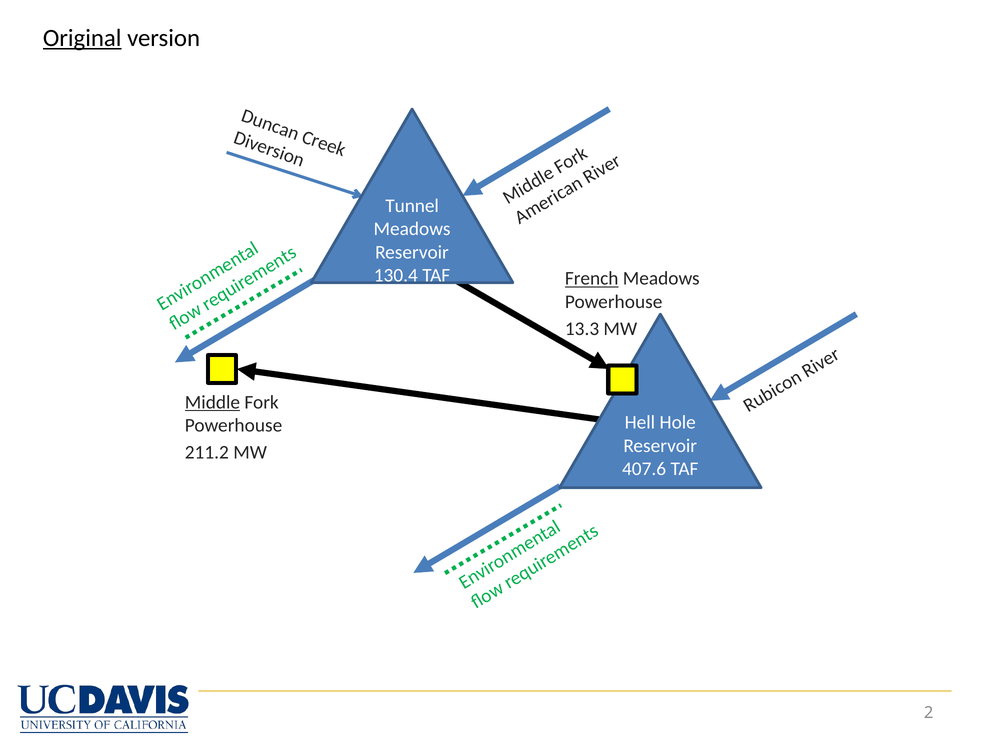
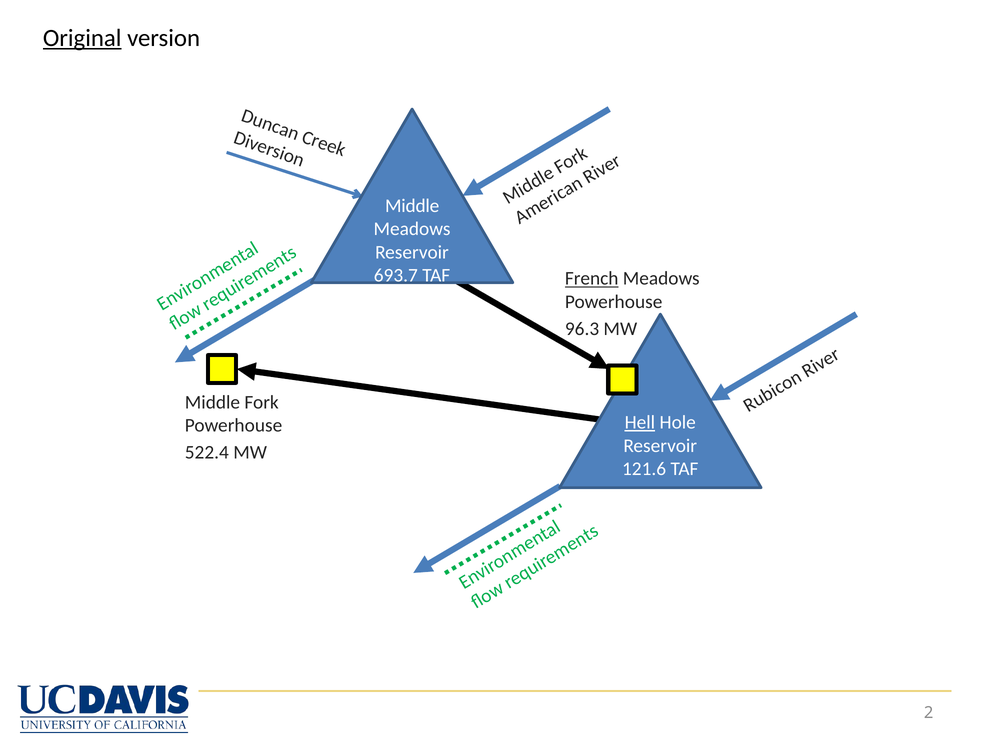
Tunnel: Tunnel -> Middle (412, 206)
130.4: 130.4 -> 693.7 (396, 276)
13.3: 13.3 -> 96.3 (582, 329)
Middle underline: present -> none (212, 403)
Hell underline: none -> present (640, 423)
211.2: 211.2 -> 522.4 (207, 453)
407.6: 407.6 -> 121.6 (644, 469)
